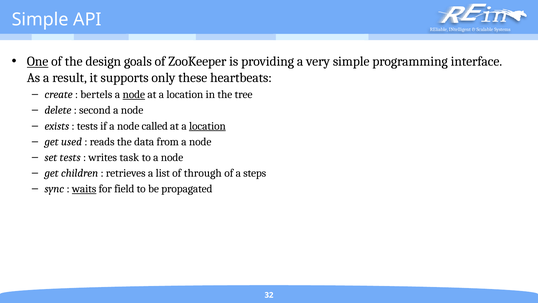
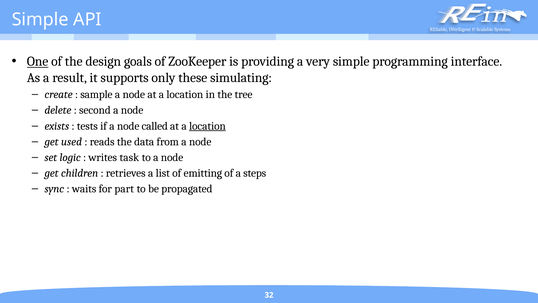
heartbeats: heartbeats -> simulating (241, 78)
bertels: bertels -> sample (96, 94)
node underline: present -> none (134, 94)
set tests: tests -> logic (70, 157)
through: through -> emitting (203, 173)
waits underline: present -> none (84, 189)
field: field -> part (124, 189)
